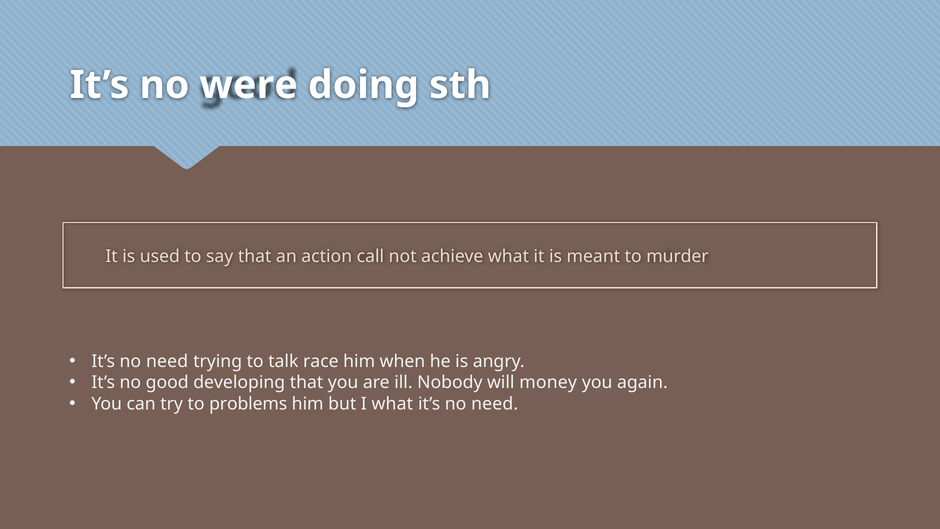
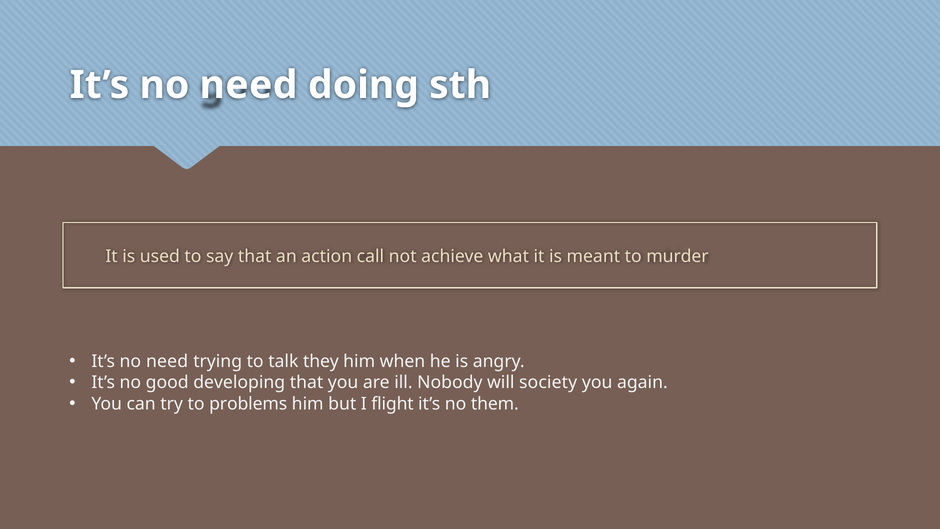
were: were -> need (248, 85)
race: race -> they (321, 361)
money: money -> society (548, 382)
I what: what -> flight (393, 404)
need: need -> them (495, 404)
